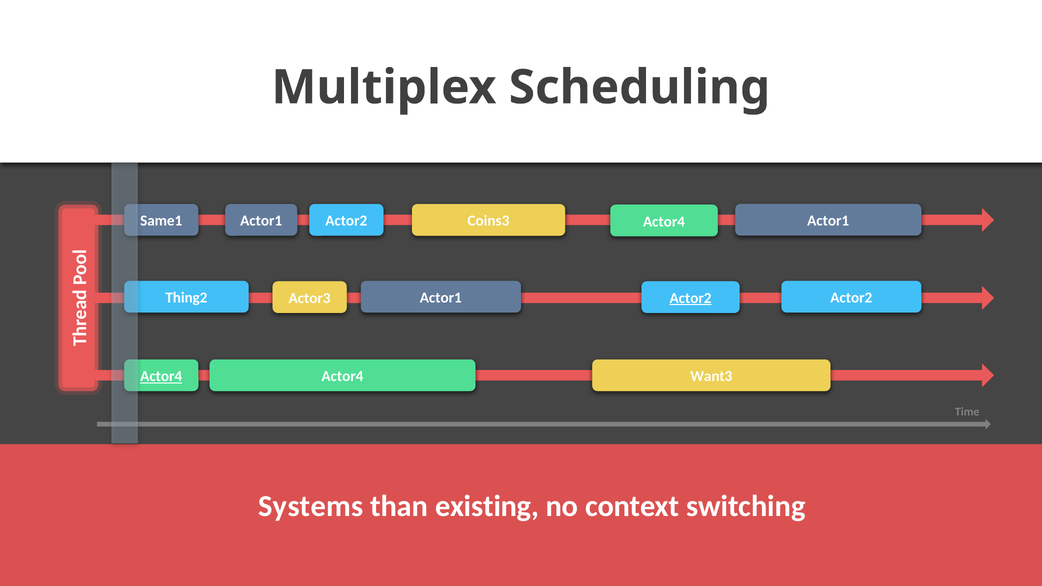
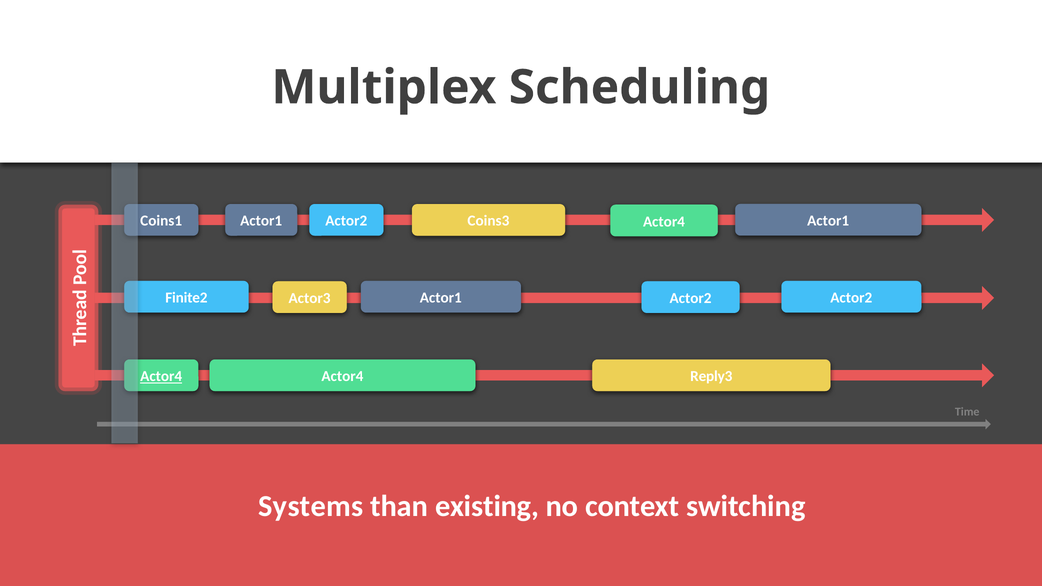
Same1: Same1 -> Coins1 (161, 221)
Thing2: Thing2 -> Finite2 (186, 298)
Actor2 underline: present -> none (691, 298)
Want3: Want3 -> Reply3 (711, 376)
